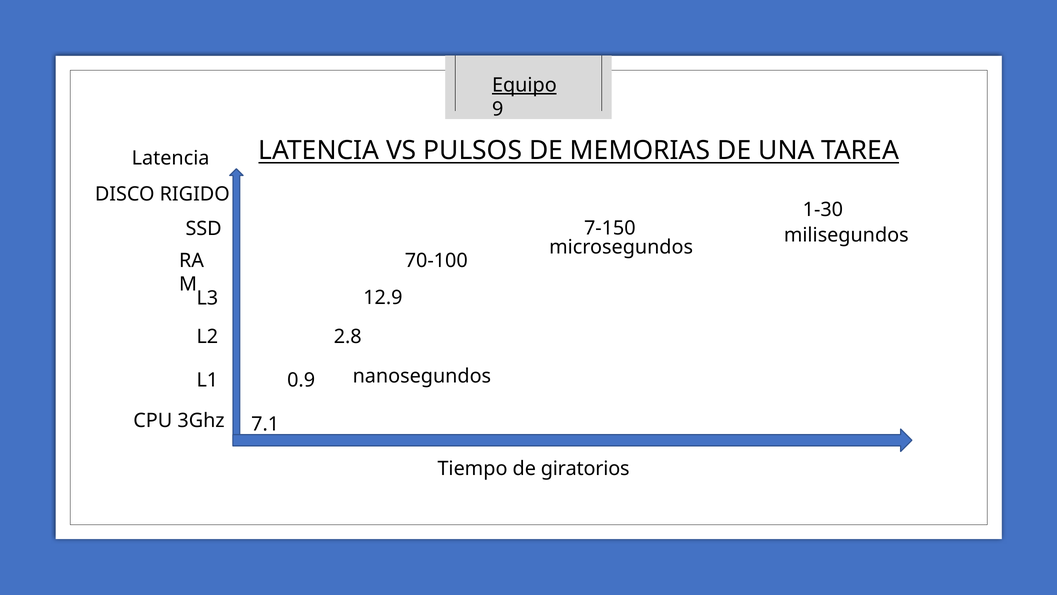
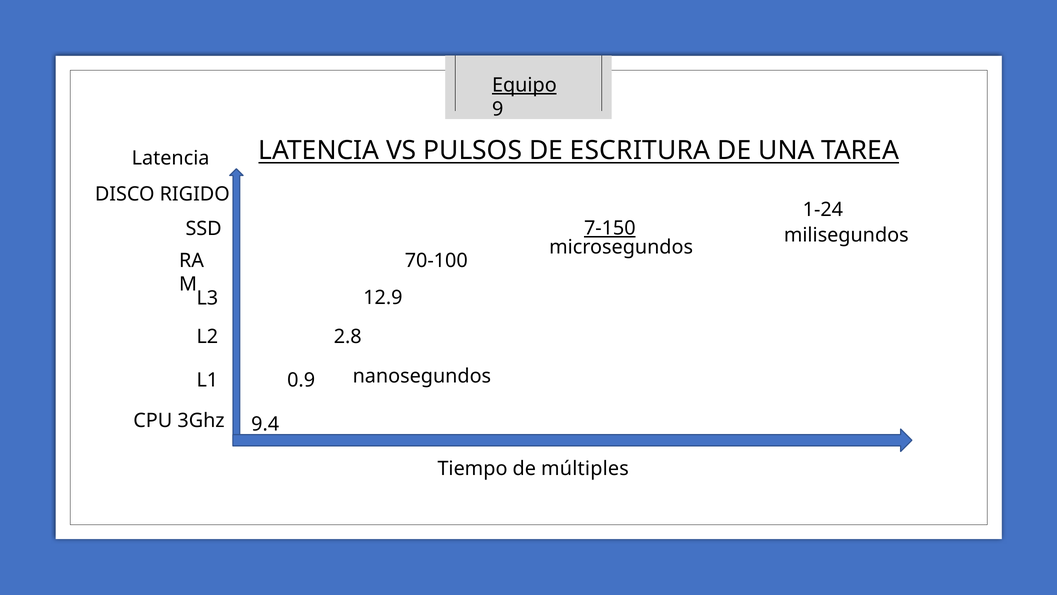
MEMORIAS: MEMORIAS -> ESCRITURA (640, 150)
1-30: 1-30 -> 1-24 (823, 209)
7-150 underline: none -> present (610, 228)
7.1: 7.1 -> 9.4 (265, 424)
giratorios: giratorios -> múltiples (585, 468)
